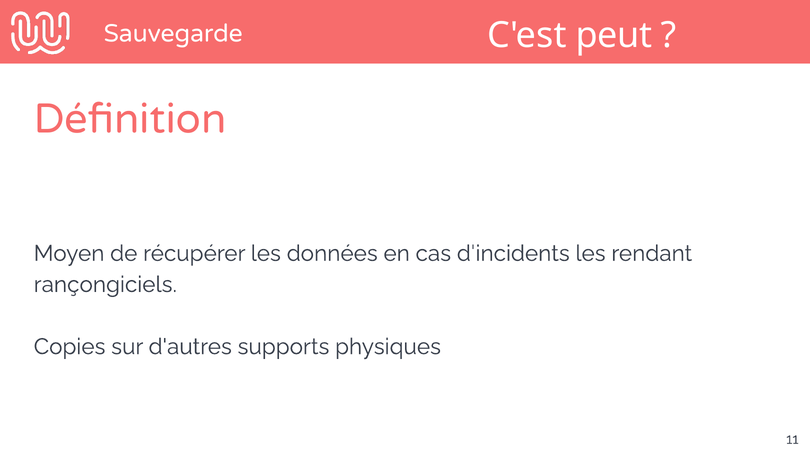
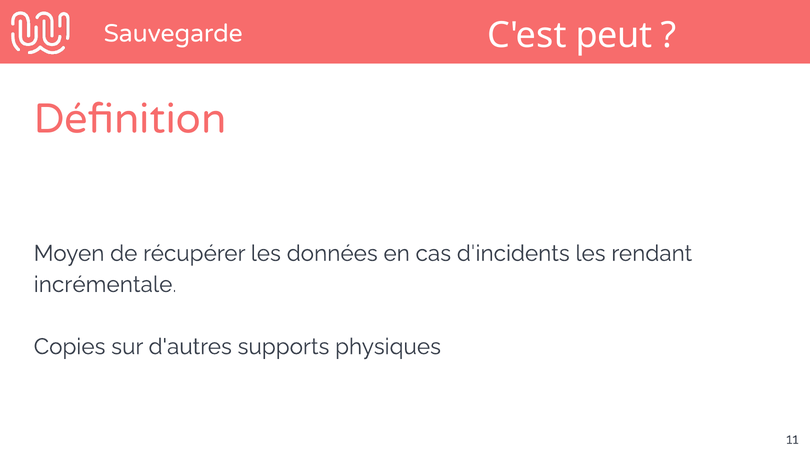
rançongiciels: rançongiciels -> incrémentale (105, 284)
